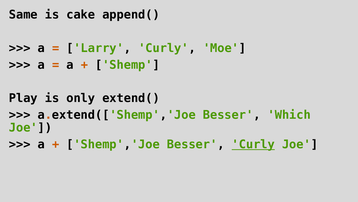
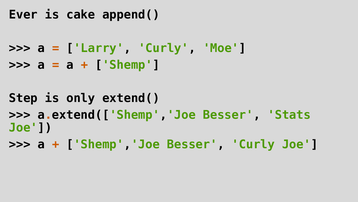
Same: Same -> Ever (23, 15)
Play: Play -> Step (23, 98)
Which: Which -> Stats (289, 114)
Curly underline: present -> none (253, 144)
